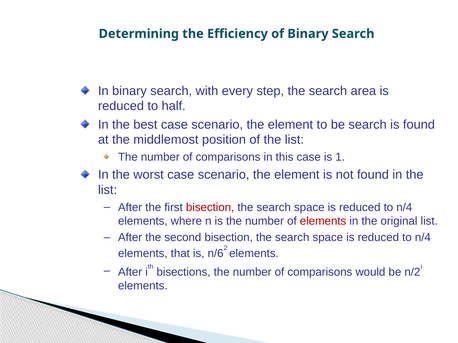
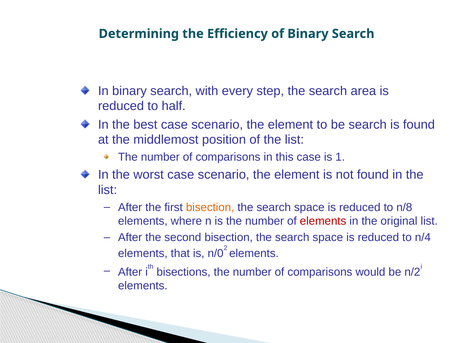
bisection colour: red -> orange (210, 208)
n/4: n/4 -> n/8 (404, 208)
n/6: n/6 -> n/0 (216, 254)
